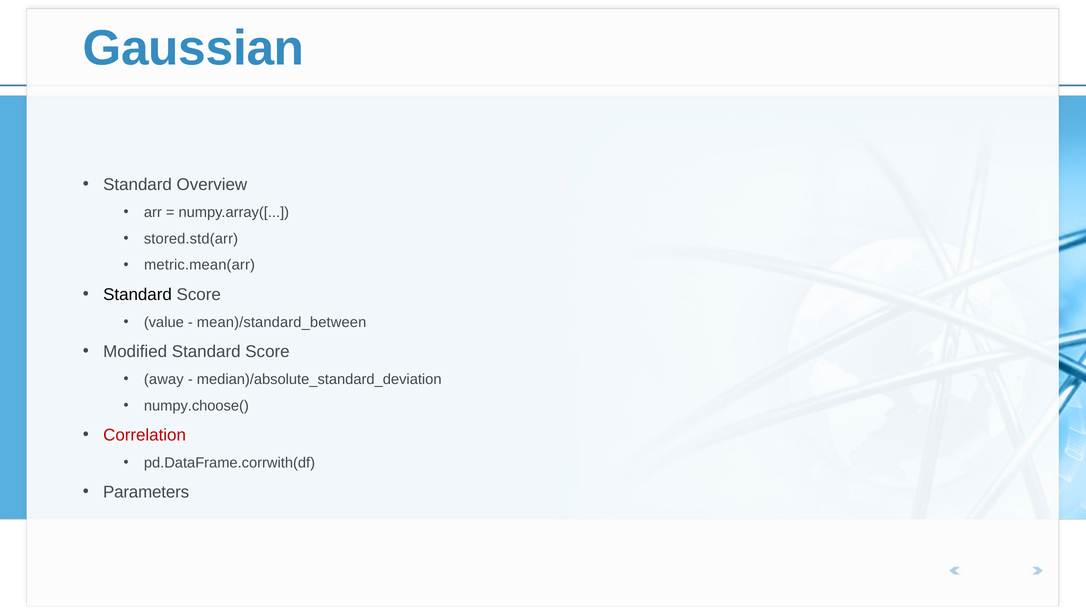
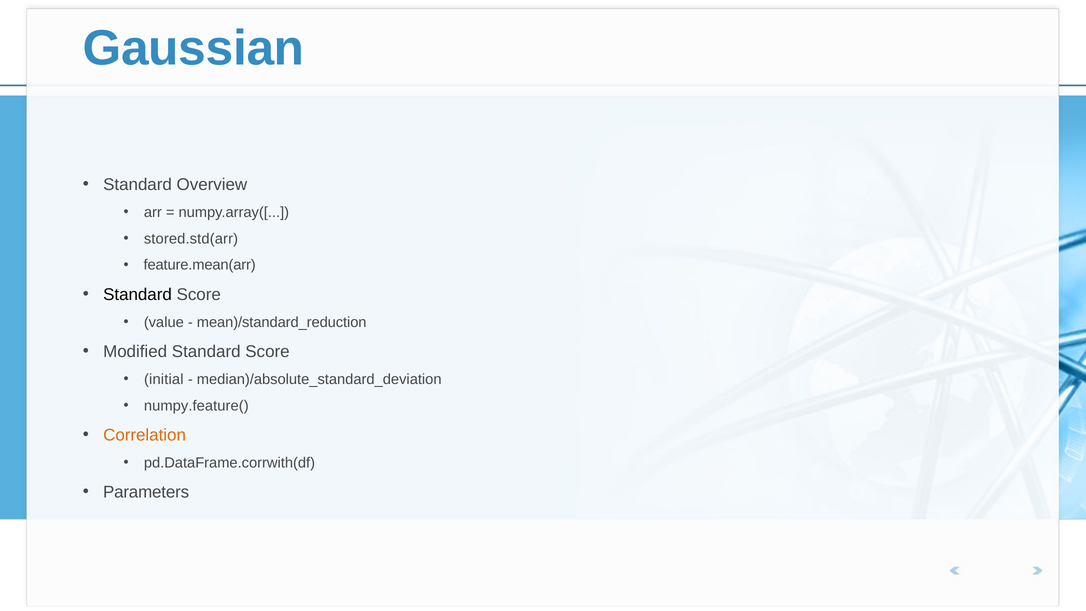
metric.mean(arr: metric.mean(arr -> feature.mean(arr (200, 265)
mean)/standard_between: mean)/standard_between -> mean)/standard_reduction (282, 322)
away: away -> initial (164, 379)
numpy.choose(: numpy.choose( -> numpy.feature( (196, 406)
Correlation colour: red -> orange (145, 435)
